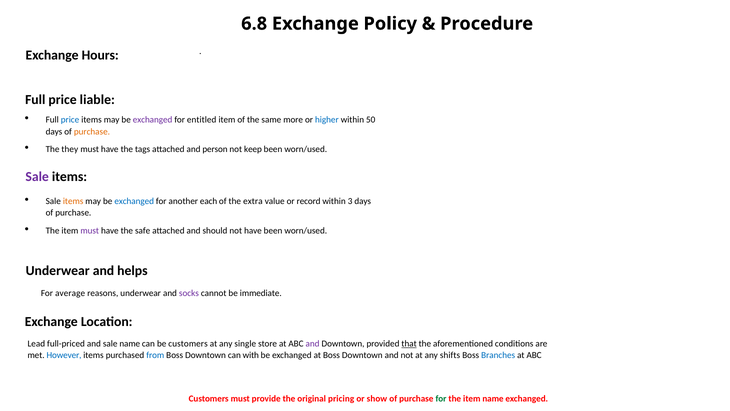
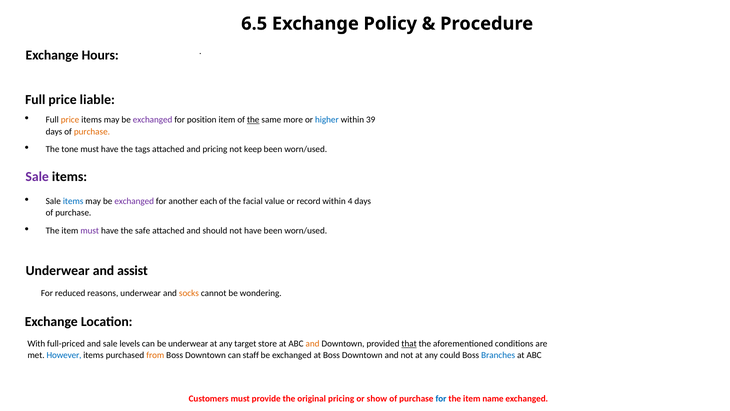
6.8: 6.8 -> 6.5 (254, 24)
price colour: blue -> orange (70, 120)
entitled: entitled -> position (202, 120)
the underline: none -> present (253, 120)
50: 50 -> 39 (371, 120)
they: they -> tone (70, 149)
and person: person -> pricing (215, 149)
items colour: orange -> blue (73, 201)
exchanged colour: blue -> purple (134, 201)
extra: extra -> facial (253, 201)
3: 3 -> 4 (350, 201)
helps: helps -> assist (132, 271)
average: average -> reduced (70, 293)
socks colour: purple -> orange (189, 293)
immediate: immediate -> wondering (261, 293)
Lead: Lead -> With (36, 343)
sale name: name -> levels (130, 343)
be customers: customers -> underwear (188, 343)
single: single -> target (245, 343)
and colour: purple -> orange (313, 343)
from colour: blue -> orange (155, 355)
with: with -> staff (251, 355)
shifts: shifts -> could (450, 355)
for colour: green -> blue (441, 398)
